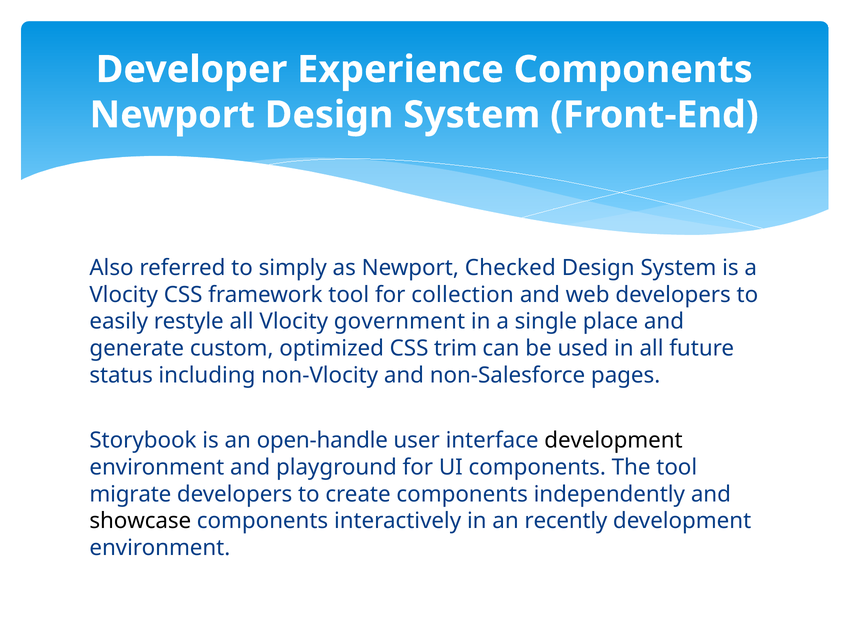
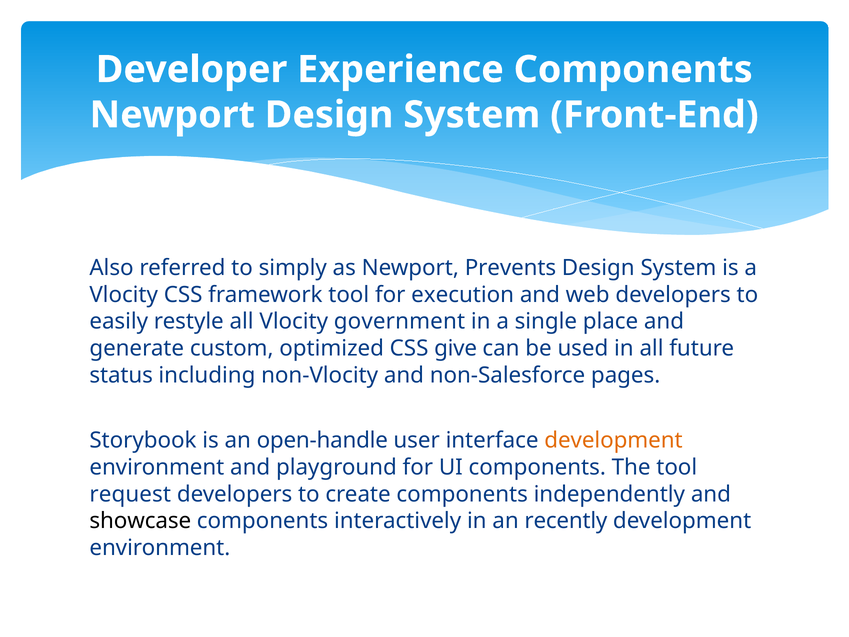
Checked: Checked -> Prevents (510, 268)
collection: collection -> execution (463, 295)
trim: trim -> give (456, 348)
development colour: black -> orange (613, 440)
migrate: migrate -> request (130, 494)
